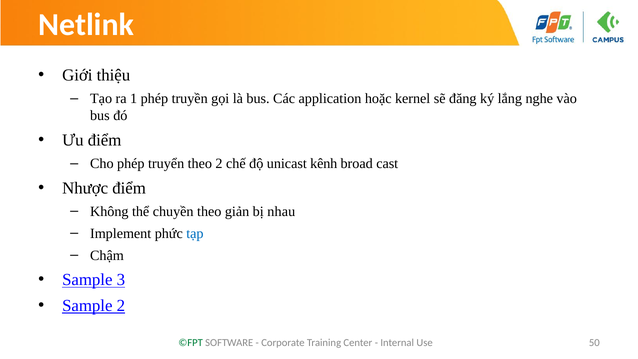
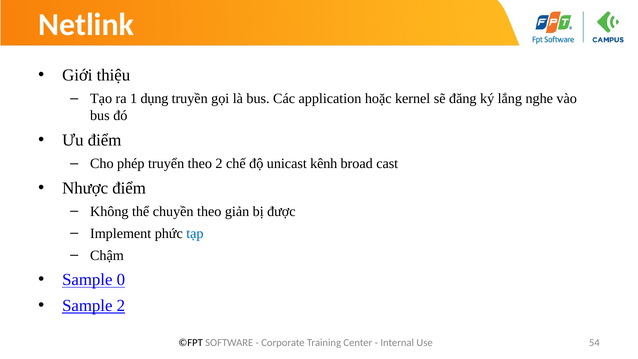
1 phép: phép -> dụng (154, 99)
nhau: nhau -> được (281, 211)
3: 3 -> 0 (121, 280)
©FPT colour: green -> black (191, 343)
50: 50 -> 54 (594, 343)
